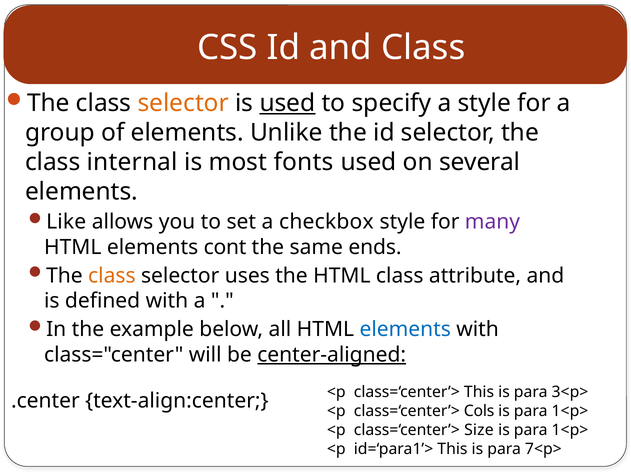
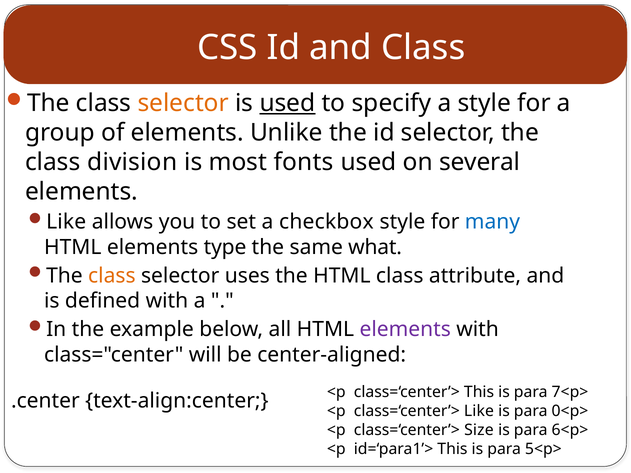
internal: internal -> division (132, 162)
many colour: purple -> blue (492, 222)
cont: cont -> type (225, 247)
ends: ends -> what (375, 247)
elements colour: blue -> purple (405, 330)
center-aligned underline: present -> none (332, 355)
3<p>: 3<p> -> 7<p> (570, 392)
class=‘center’> Cols: Cols -> Like (479, 411)
1<p>: 1<p> -> 0<p> (570, 411)
1<p>: 1<p> -> 6<p> (570, 430)
7<p>: 7<p> -> 5<p> (543, 449)
